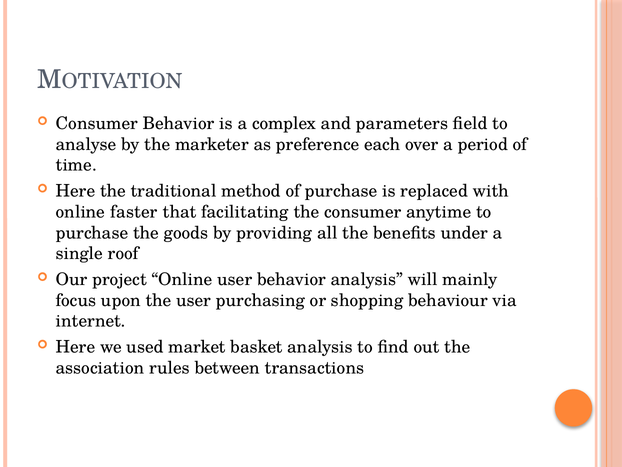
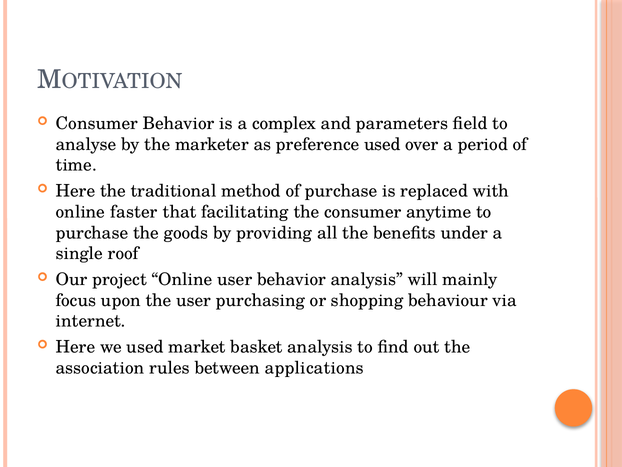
preference each: each -> used (382, 144)
transactions: transactions -> applications (314, 368)
